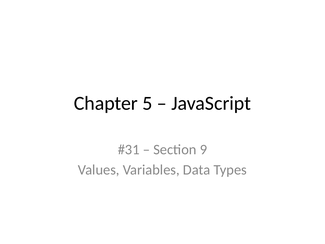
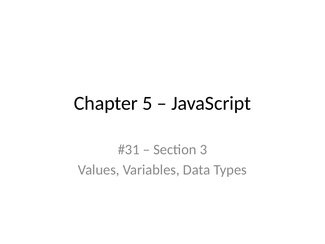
9: 9 -> 3 (203, 149)
